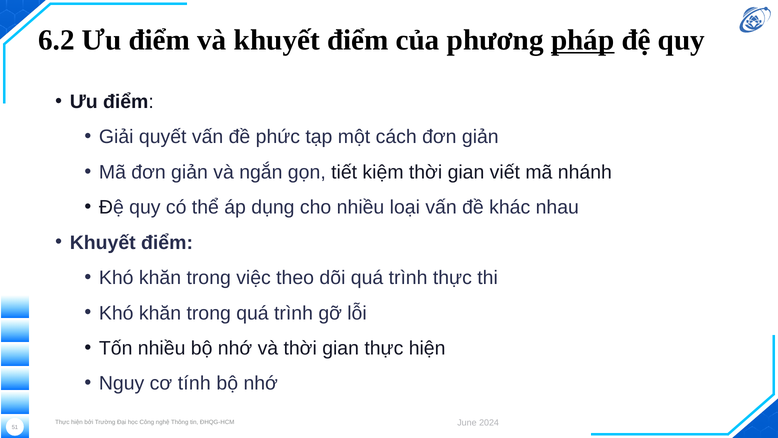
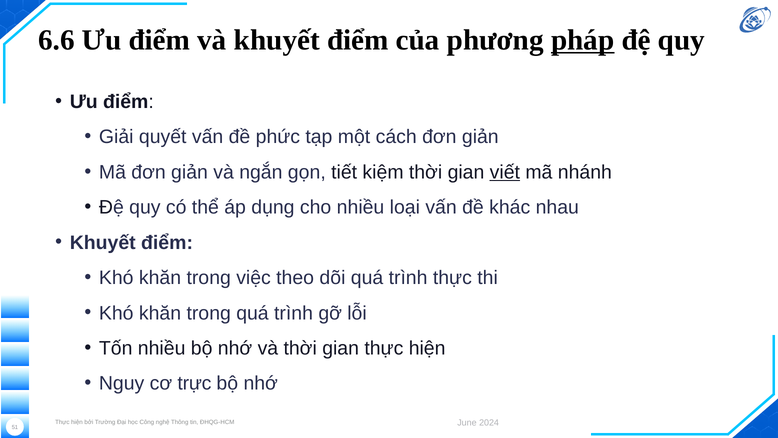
6.2: 6.2 -> 6.6 (56, 40)
viết underline: none -> present (505, 172)
tính: tính -> trực (194, 383)
